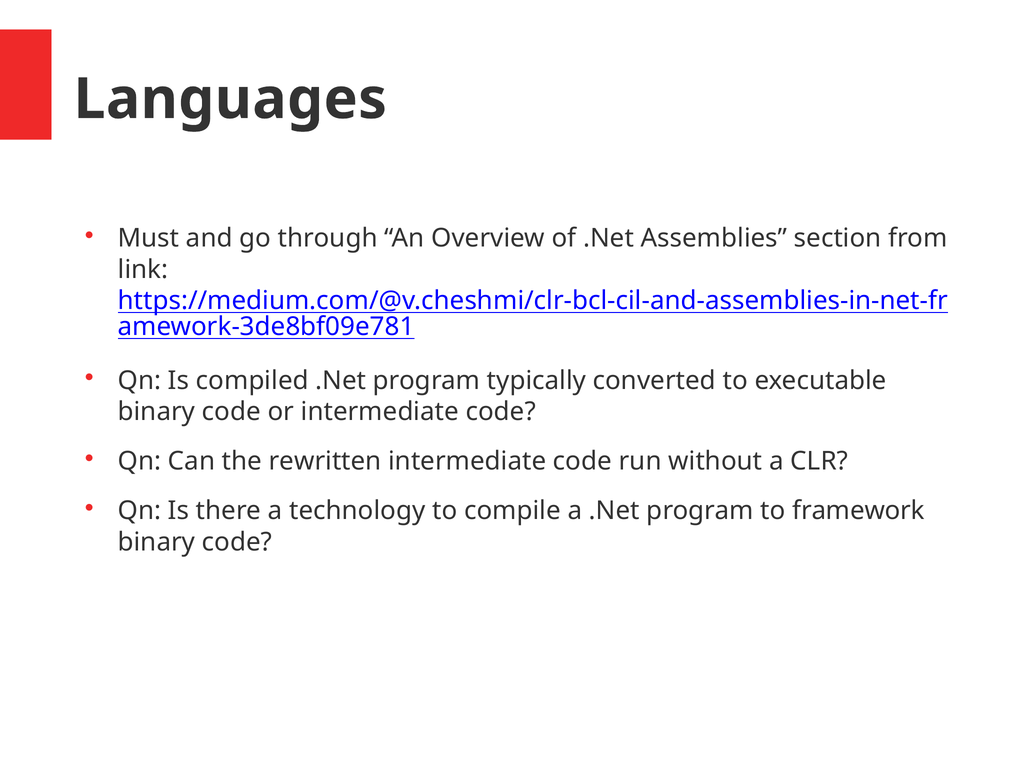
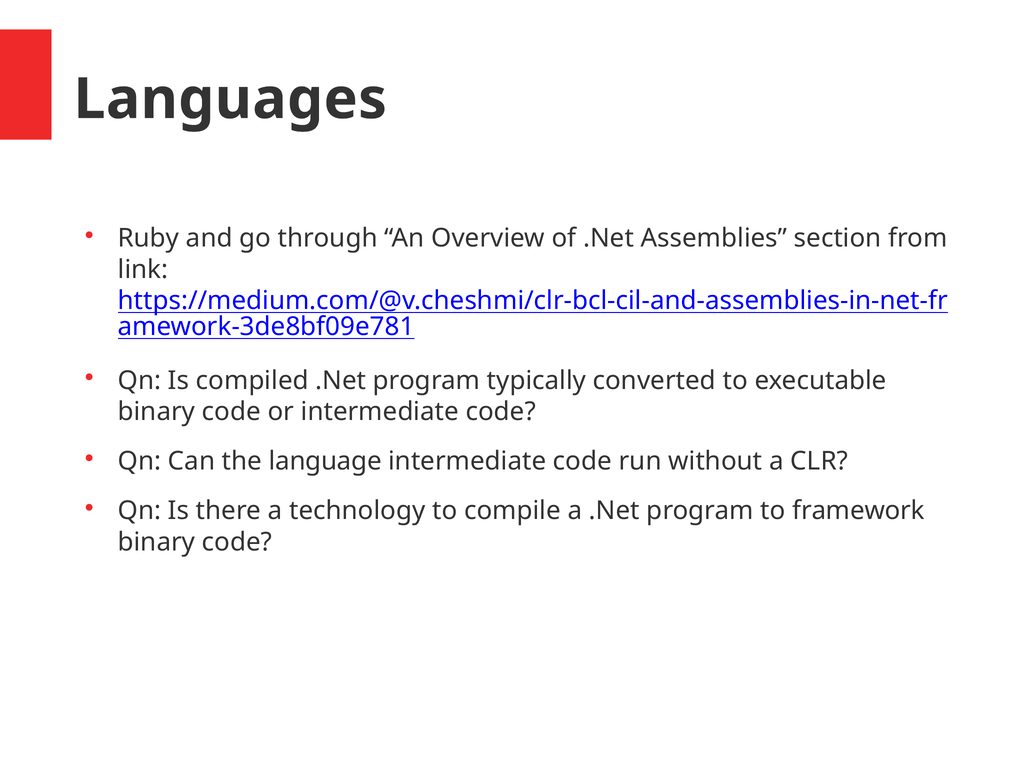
Must: Must -> Ruby (149, 238)
rewritten: rewritten -> language (325, 461)
